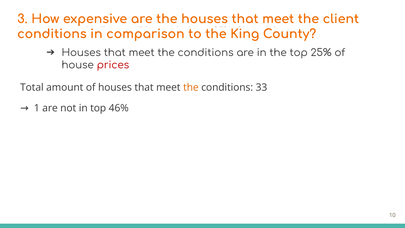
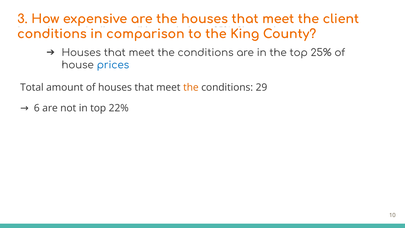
prices colour: red -> blue (113, 65)
33: 33 -> 29 (261, 87)
1: 1 -> 6 (37, 108)
46%: 46% -> 22% (119, 108)
